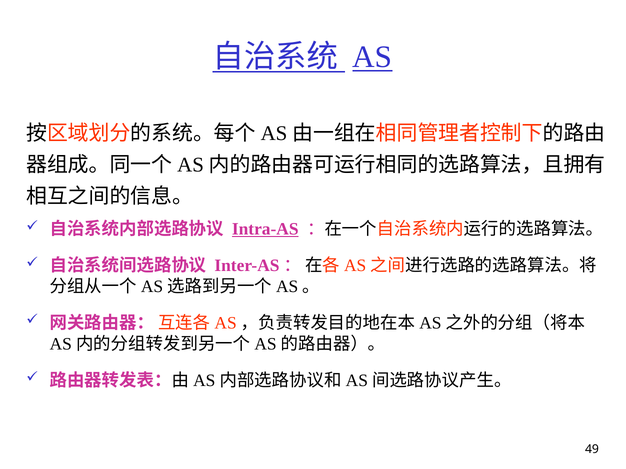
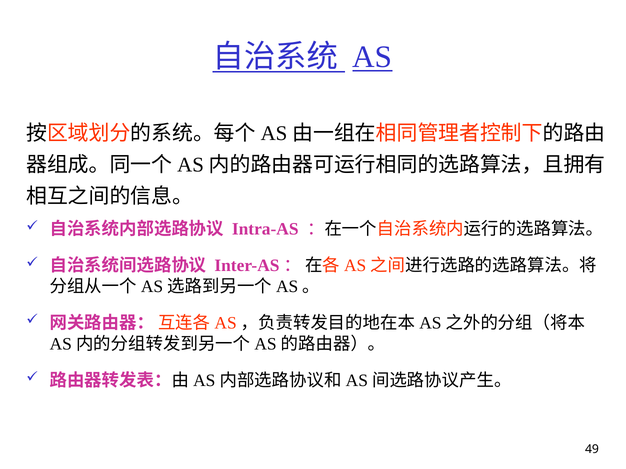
Intra-AS underline: present -> none (265, 229)
